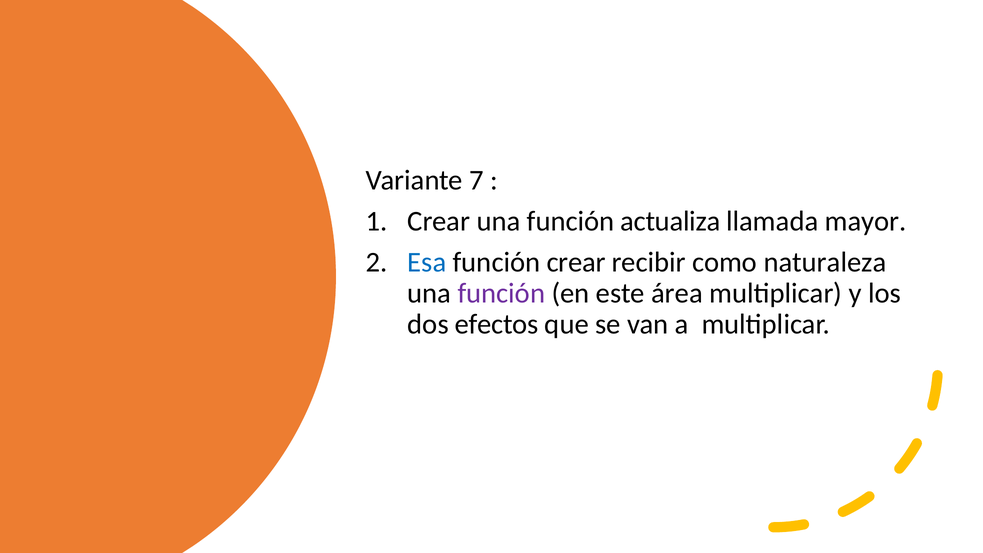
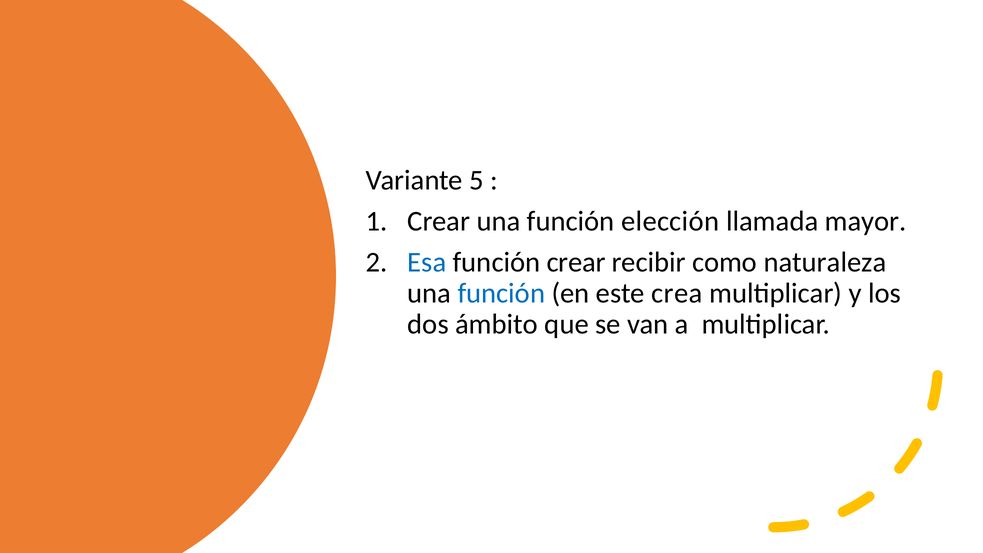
7: 7 -> 5 (476, 180)
actualiza: actualiza -> elección (670, 221)
función colour: purple -> blue (501, 293)
área: área -> crea (677, 293)
efectos: efectos -> ámbito (497, 324)
